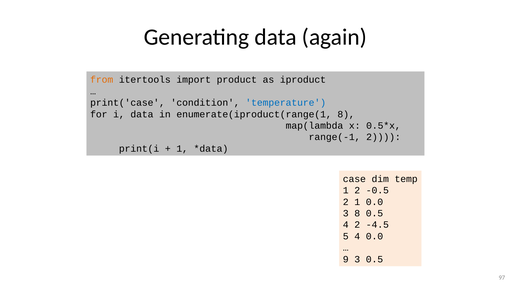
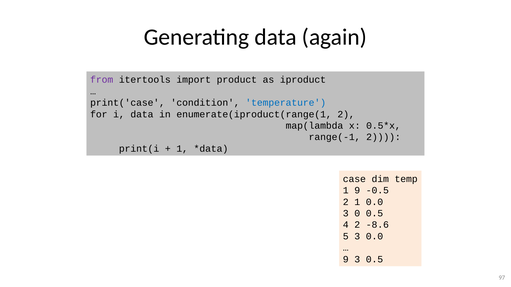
from colour: orange -> purple (102, 80)
enumerate(iproduct(range(1 8: 8 -> 2 (346, 114)
1 2: 2 -> 9 (357, 191)
3 8: 8 -> 0 (357, 214)
-4.5: -4.5 -> -8.6 (377, 225)
5 4: 4 -> 3 (357, 237)
